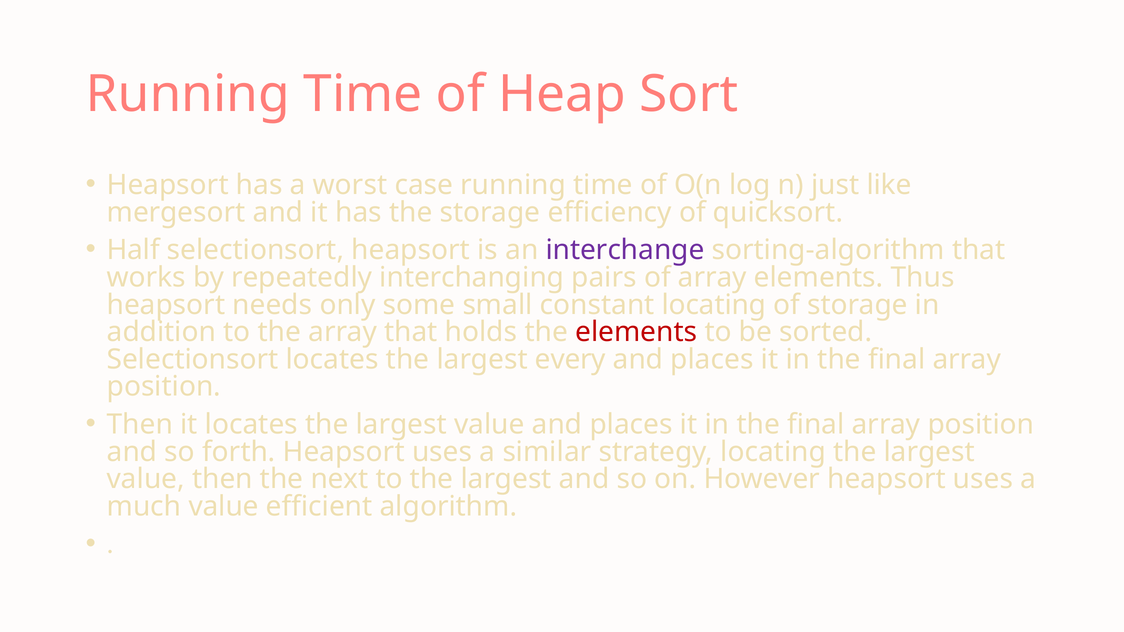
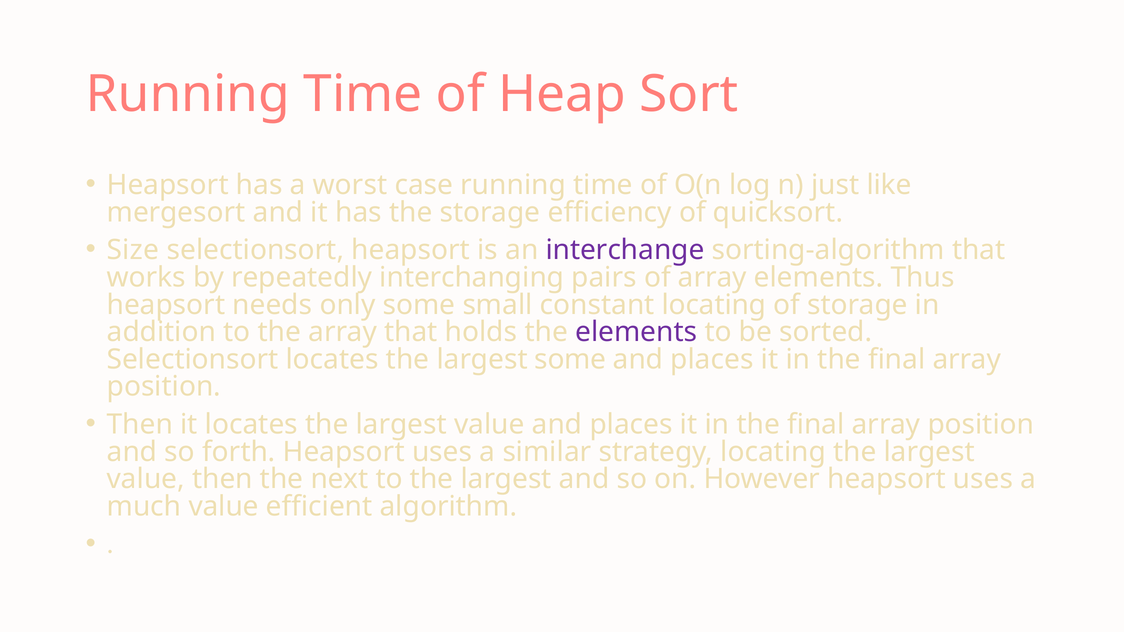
Half: Half -> Size (133, 250)
elements colour: red -> purple (636, 332)
largest every: every -> some (570, 359)
